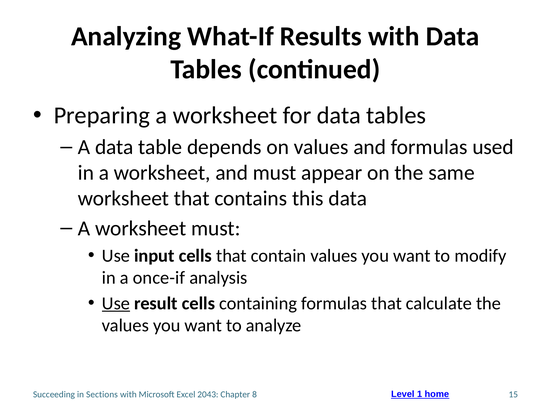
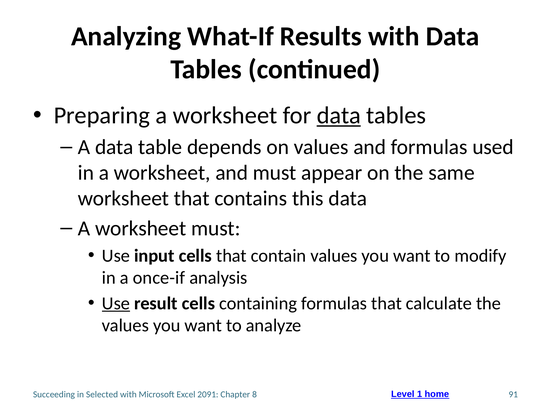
data underline: none -> present (339, 116)
Sections: Sections -> Selected (102, 395)
2043: 2043 -> 2091 (208, 395)
15: 15 -> 91 (513, 395)
